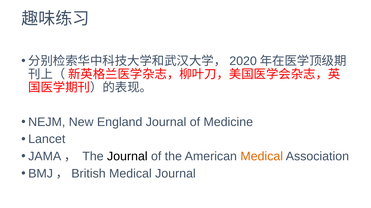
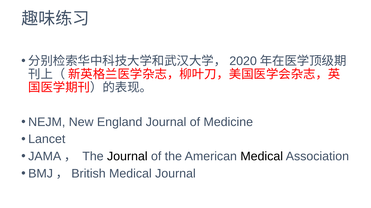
Medical colour: orange -> black (262, 157)
